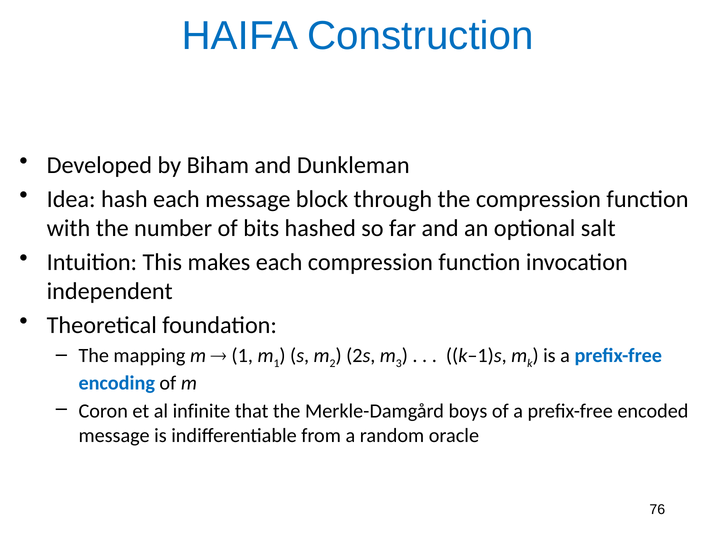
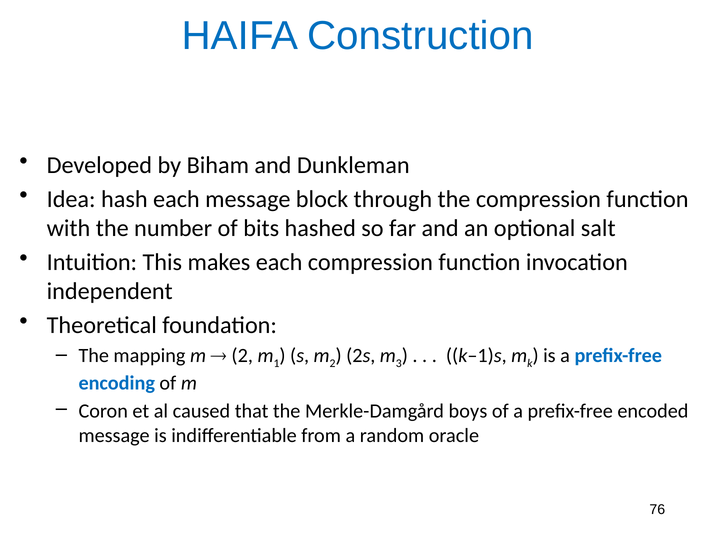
1: 1 -> 2 (242, 356)
infinite: infinite -> caused (201, 411)
